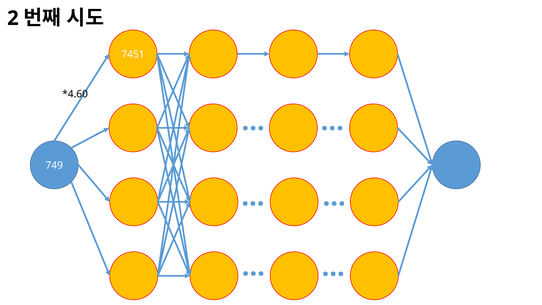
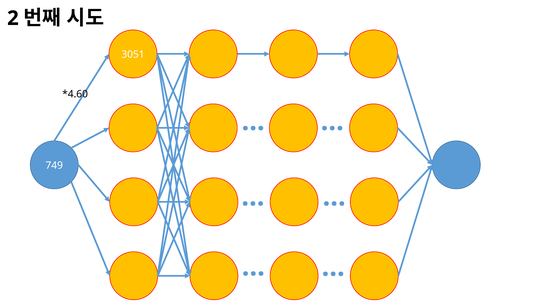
7451: 7451 -> 3051 (133, 55)
